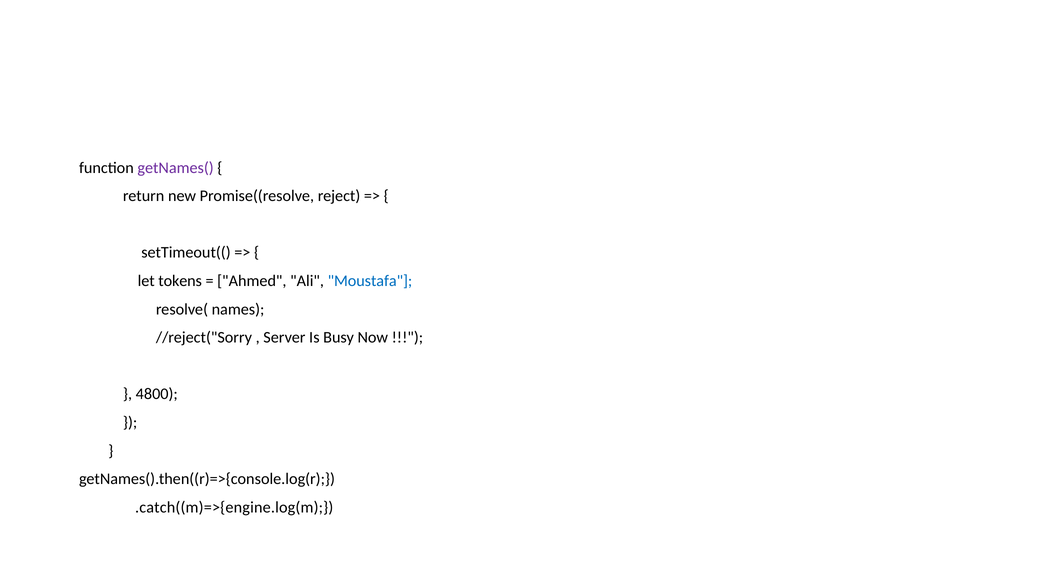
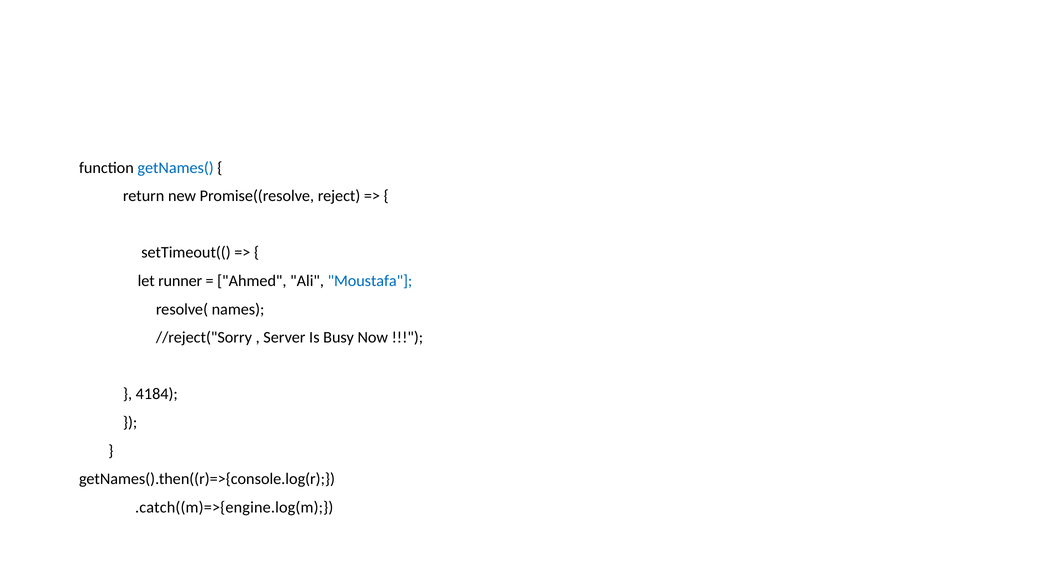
getNames( colour: purple -> blue (176, 168)
tokens: tokens -> runner (180, 281)
4800: 4800 -> 4184 (157, 394)
